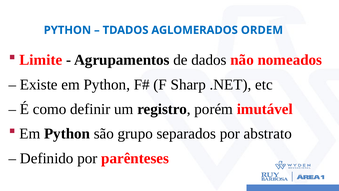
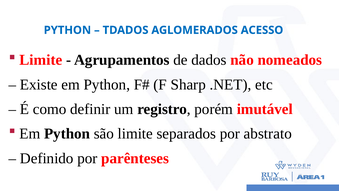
ORDEM: ORDEM -> ACESSO (262, 30)
são grupo: grupo -> limite (135, 133)
